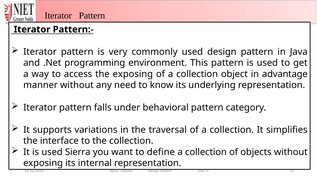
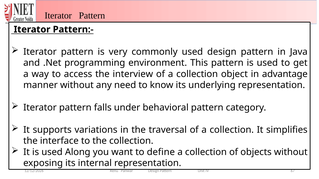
the exposing: exposing -> interview (133, 74)
Sierra: Sierra -> Along (78, 152)
